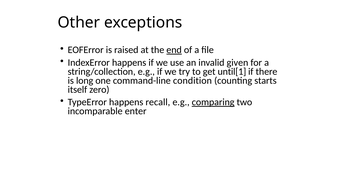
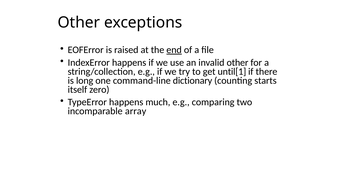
invalid given: given -> other (238, 62)
condition: condition -> dictionary (193, 80)
recall: recall -> much (158, 102)
comparing underline: present -> none (213, 102)
enter: enter -> array (136, 111)
